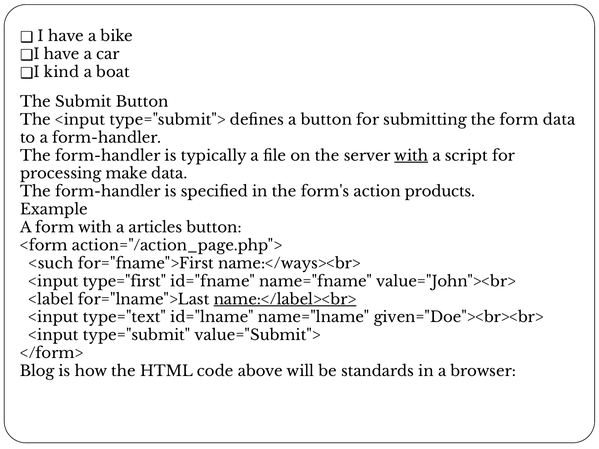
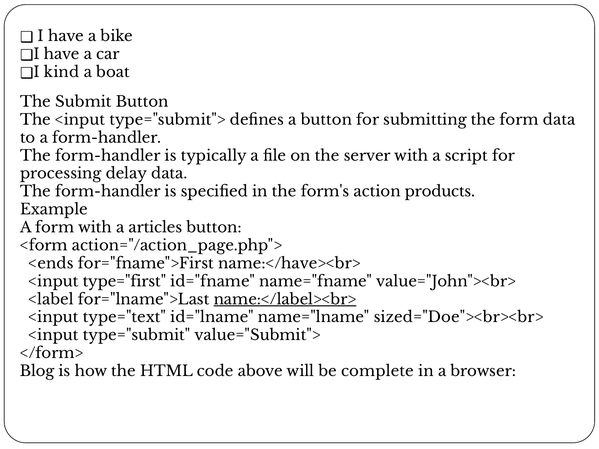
with underline: present -> none (411, 156)
make: make -> delay (126, 174)
<such: <such -> <ends (51, 264)
name:</ways><br>: name:</ways><br> -> name:</have><br> (289, 264)
given="Doe"><br><br>: given="Doe"><br><br> -> sized="Doe"><br><br> (459, 318)
standards: standards -> complete (377, 371)
